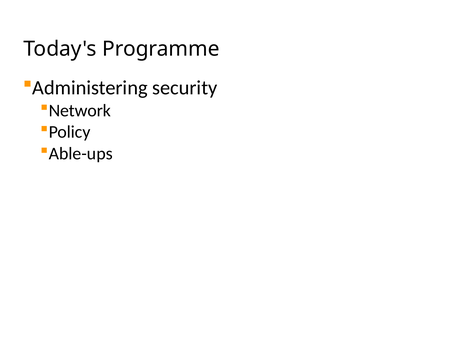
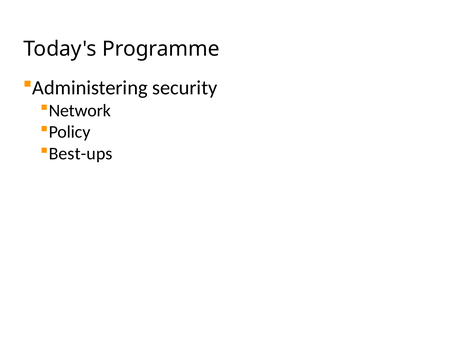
Able-ups: Able-ups -> Best-ups (81, 154)
